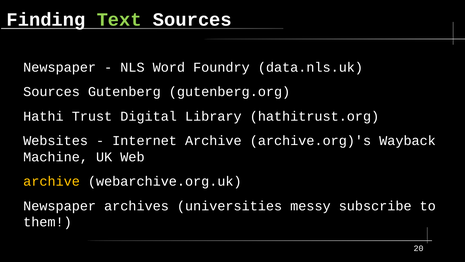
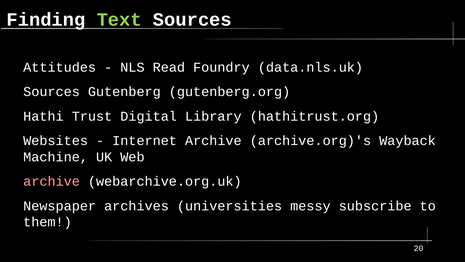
Newspaper: Newspaper -> Attitudes (60, 67)
Word: Word -> Read (169, 67)
archive colour: yellow -> pink (52, 181)
